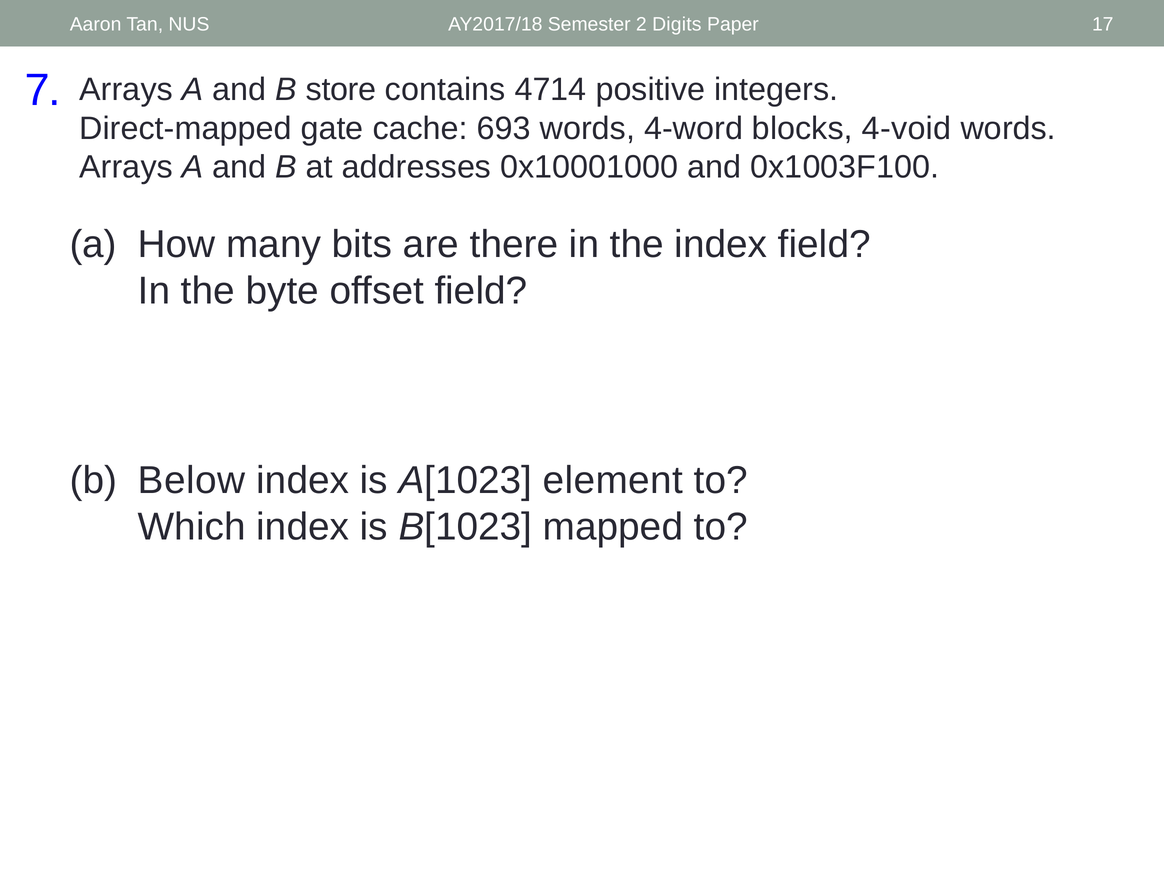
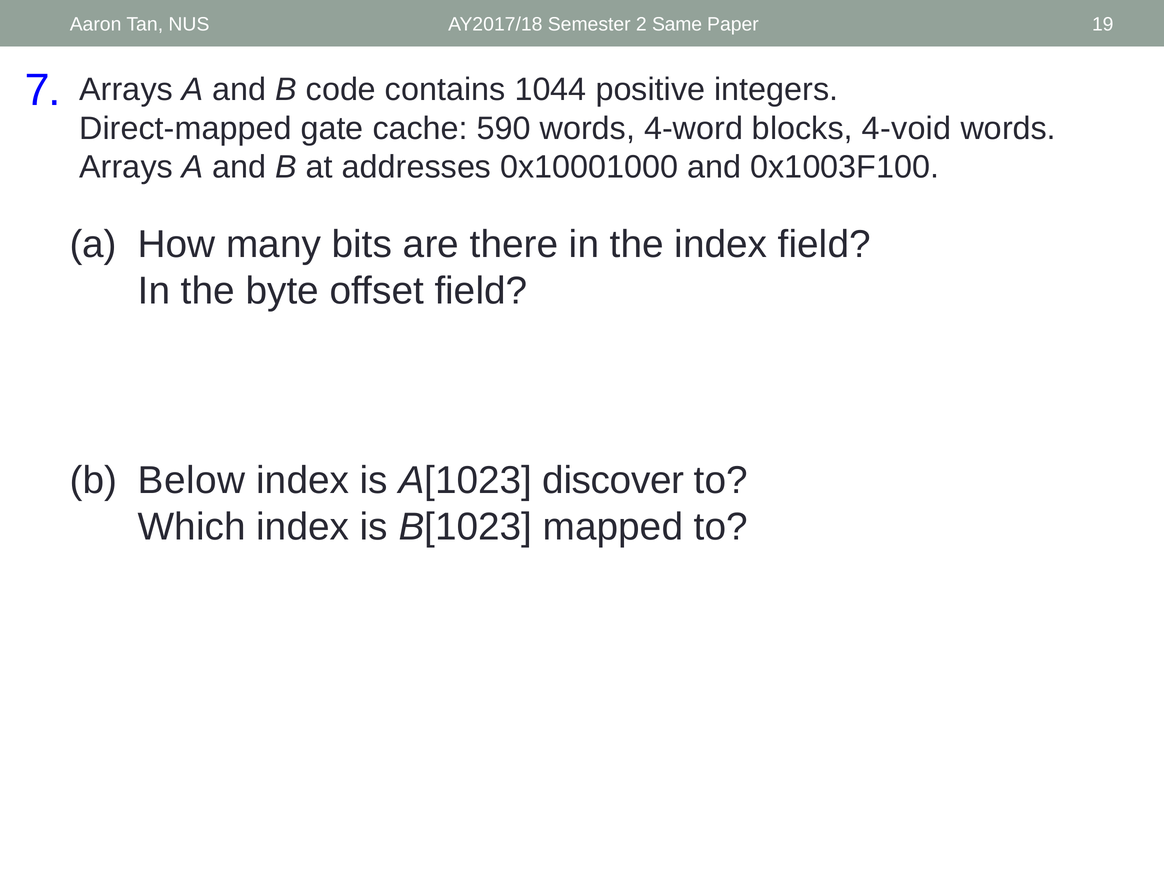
Digits: Digits -> Same (677, 25)
17: 17 -> 19 (1103, 25)
store: store -> code (341, 90)
4714: 4714 -> 1044 (550, 90)
693: 693 -> 590 (504, 128)
element: element -> discover (613, 480)
